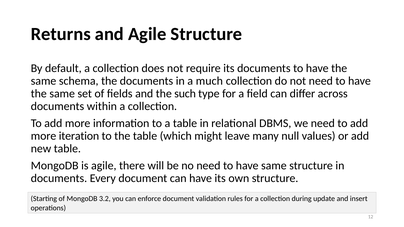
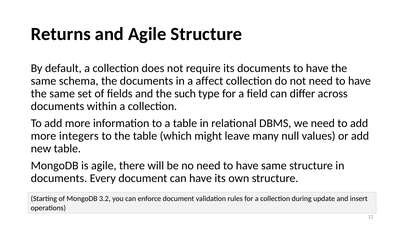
much: much -> affect (209, 81)
iteration: iteration -> integers (79, 136)
